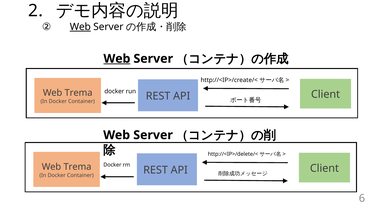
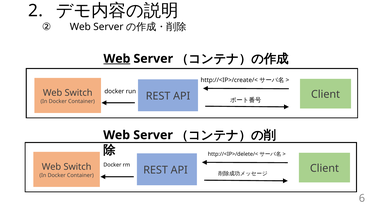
Web underline: present -> none (80, 27)
Trema: Trema -> Switch (79, 93)
Trema: Trema -> Switch (77, 167)
